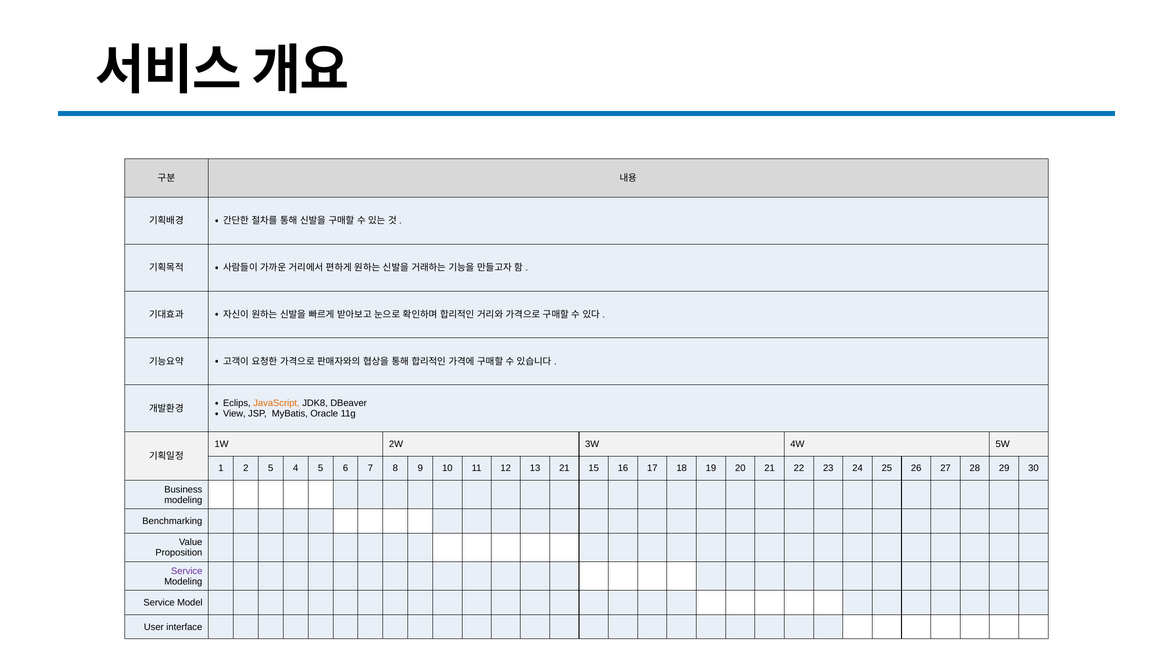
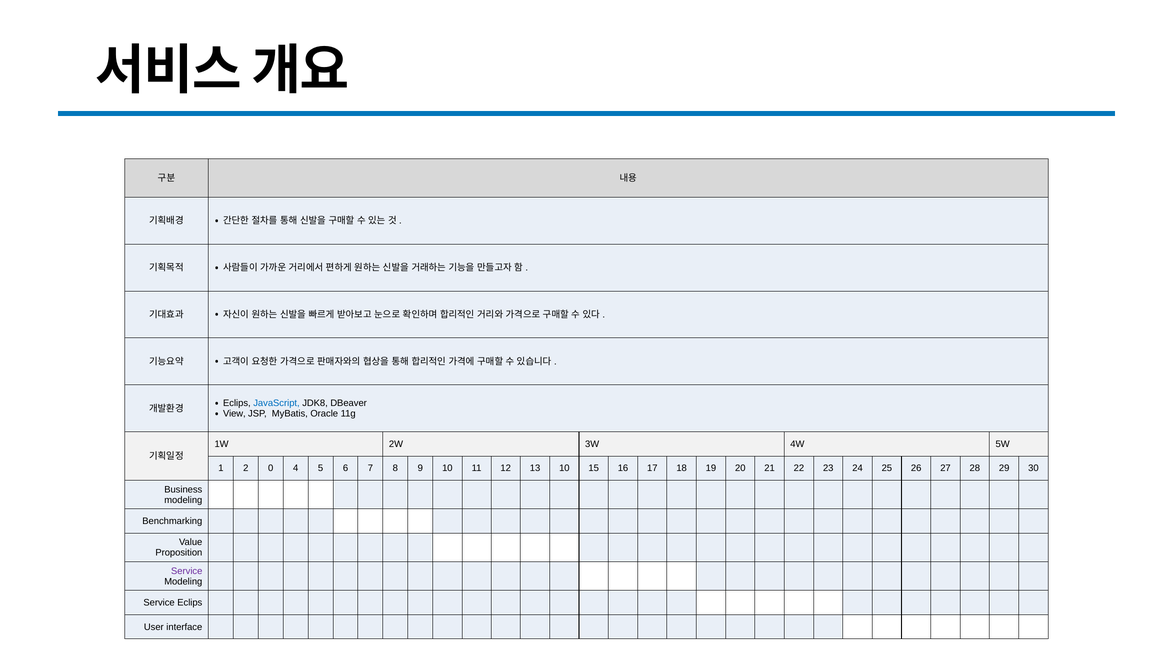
JavaScript colour: orange -> blue (276, 403)
2 5: 5 -> 0 (271, 468)
13 21: 21 -> 10 (564, 468)
Service Model: Model -> Eclips (190, 603)
